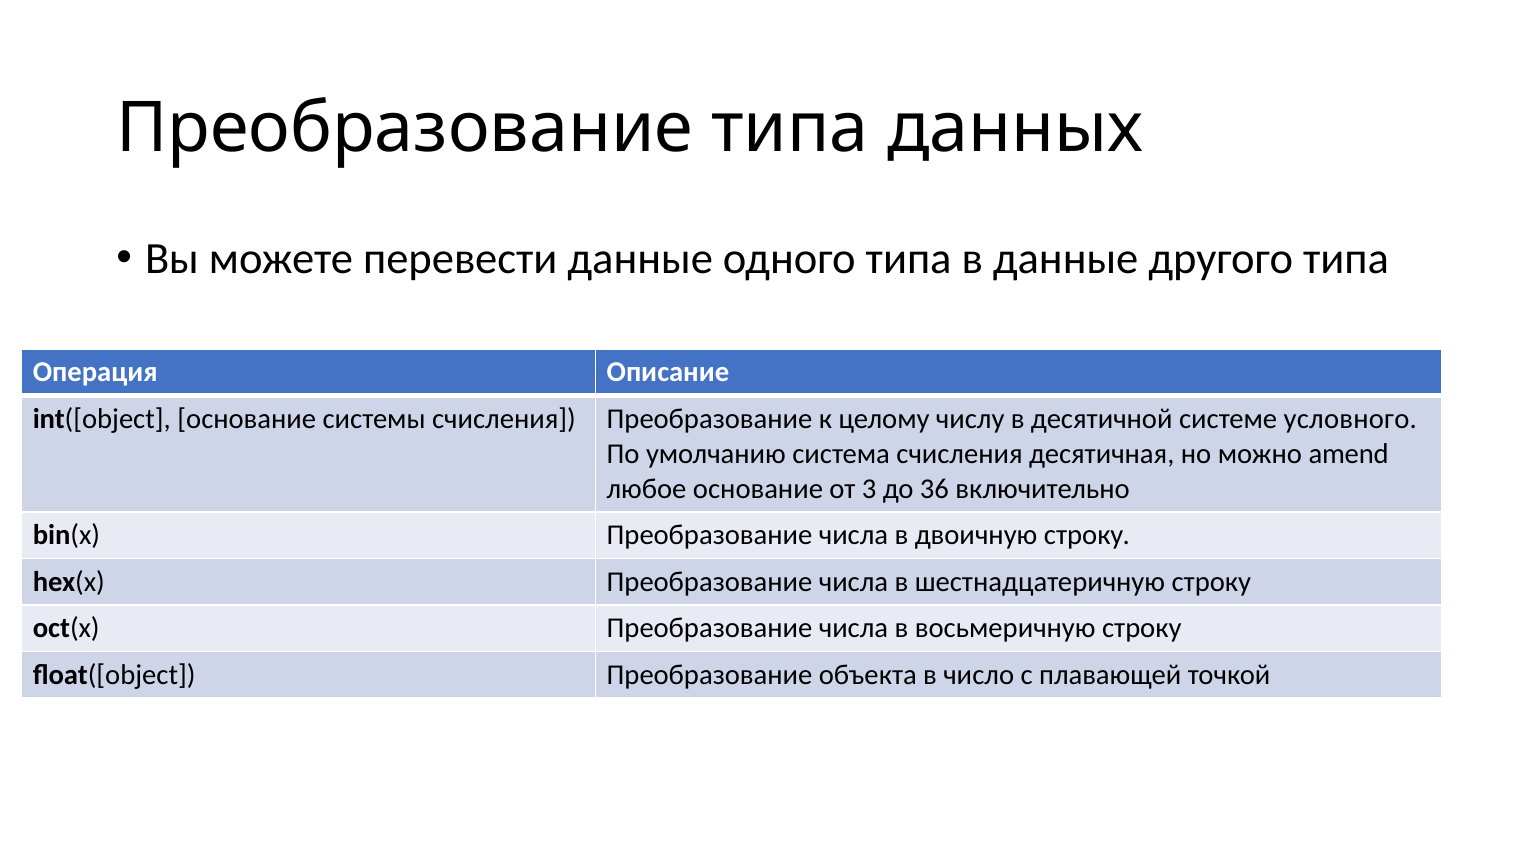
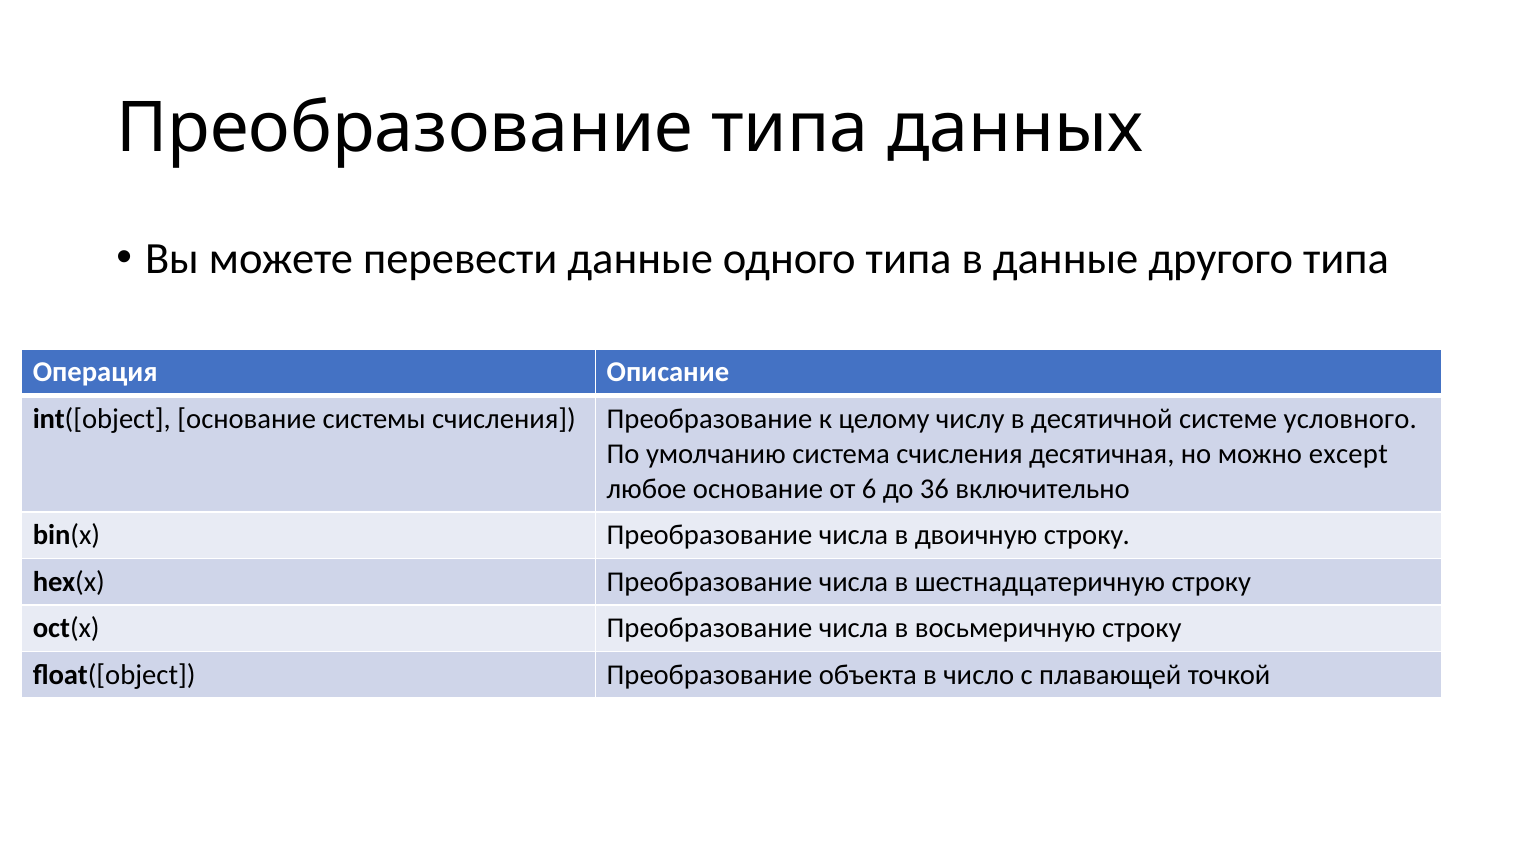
amend: amend -> except (1348, 454)
3: 3 -> 6 (869, 489)
